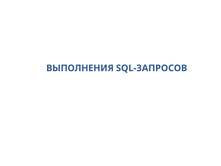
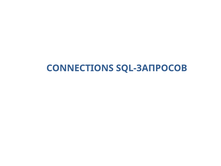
ВЫПОЛНЕНИЯ: ВЫПОЛНЕНИЯ -> CONNECTIONS (80, 68)
